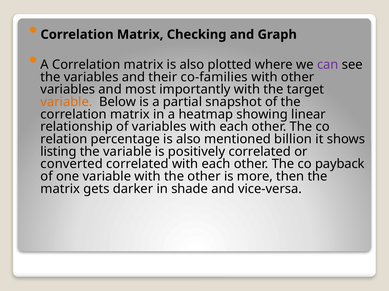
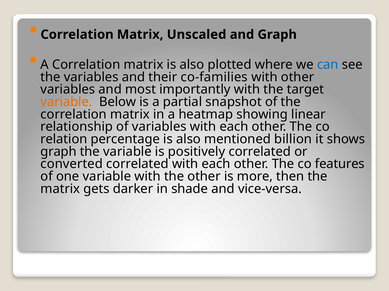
Checking: Checking -> Unscaled (197, 35)
can colour: purple -> blue (328, 65)
listing: listing -> graph (59, 152)
payback: payback -> features (340, 164)
